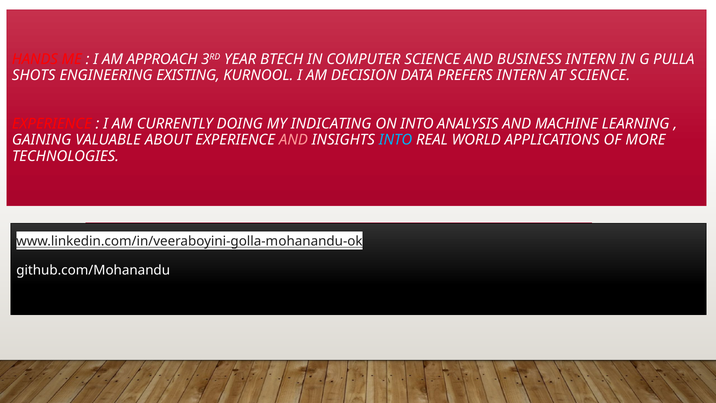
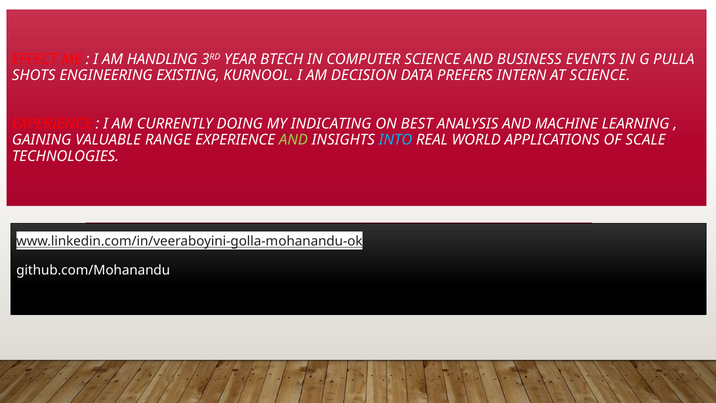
HANDS: HANDS -> EFFECT (35, 59)
APPROACH: APPROACH -> HANDLING (162, 59)
BUSINESS INTERN: INTERN -> EVENTS (591, 59)
ON INTO: INTO -> BEST (417, 124)
ABOUT: ABOUT -> RANGE (168, 140)
AND colour: pink -> light green (293, 140)
MORE: MORE -> SCALE (645, 140)
